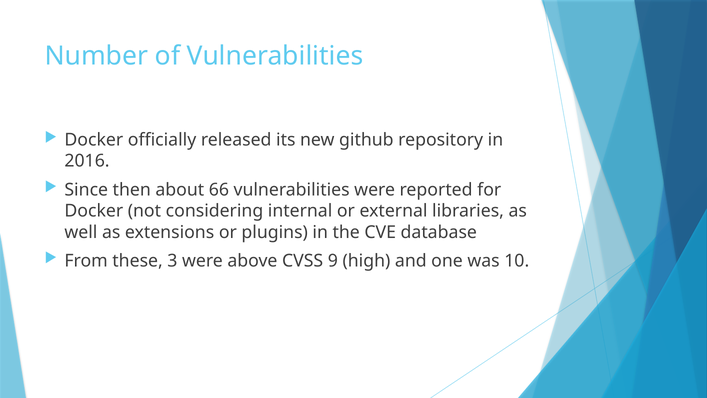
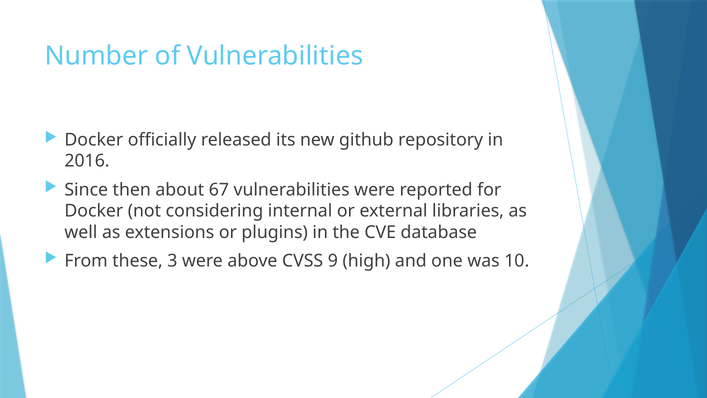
66: 66 -> 67 (219, 190)
